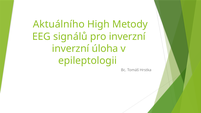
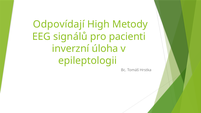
Aktuálního: Aktuálního -> Odpovídají (59, 24)
pro inverzní: inverzní -> pacienti (127, 37)
